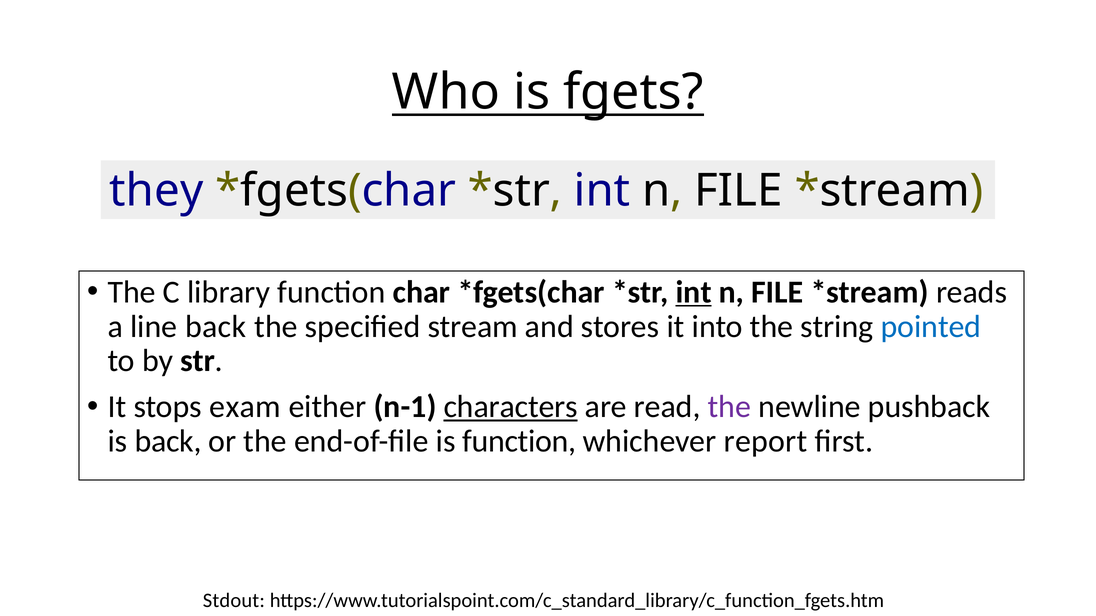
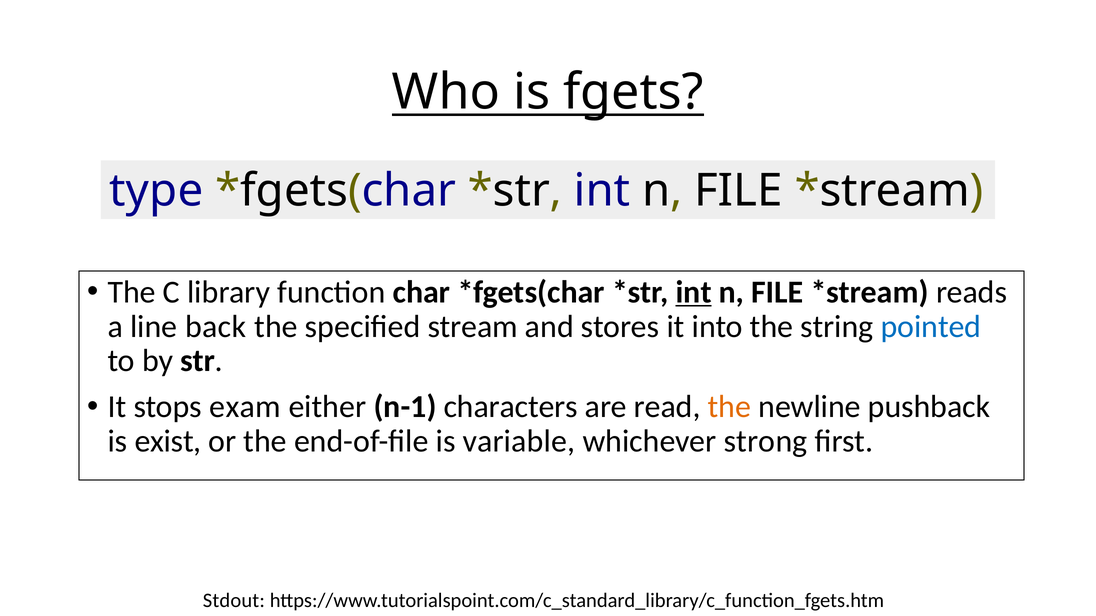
they: they -> type (156, 191)
characters underline: present -> none (511, 407)
the colour: purple -> orange (729, 407)
is back: back -> exist (168, 442)
is function: function -> variable (519, 442)
report: report -> strong (766, 442)
